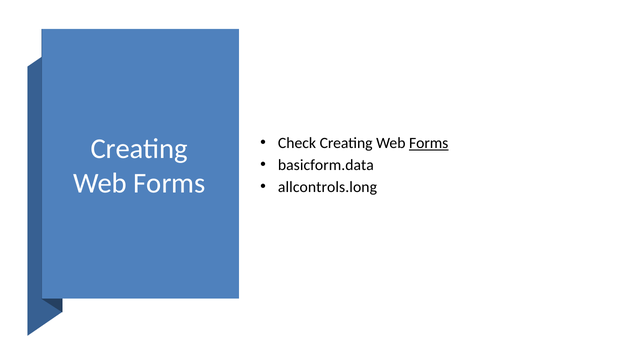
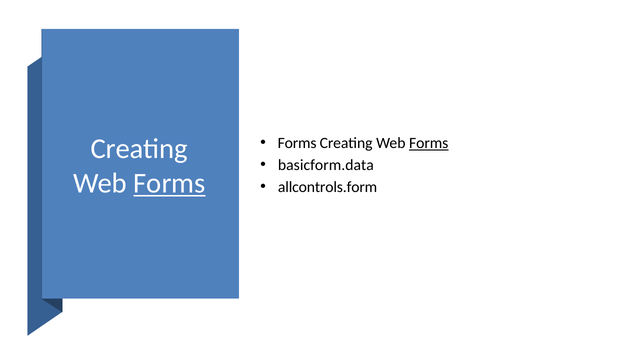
Check: Check -> Forms (297, 143)
Forms underline: none -> present (169, 183)
allcontrols.long: allcontrols.long -> allcontrols.form (328, 187)
